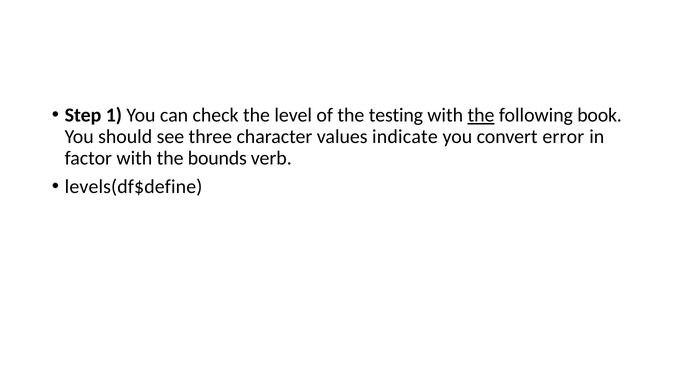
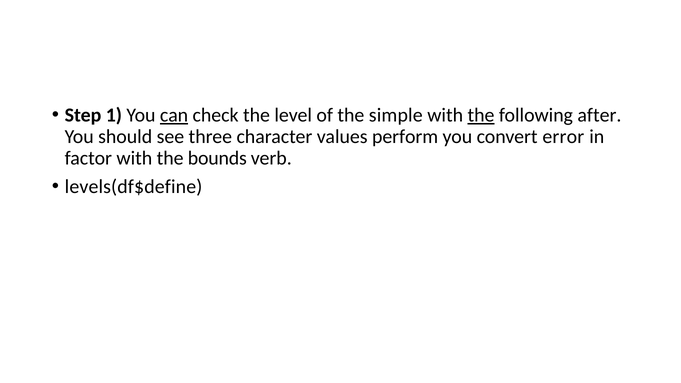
can underline: none -> present (174, 115)
testing: testing -> simple (396, 115)
book: book -> after (599, 115)
indicate: indicate -> perform (405, 137)
